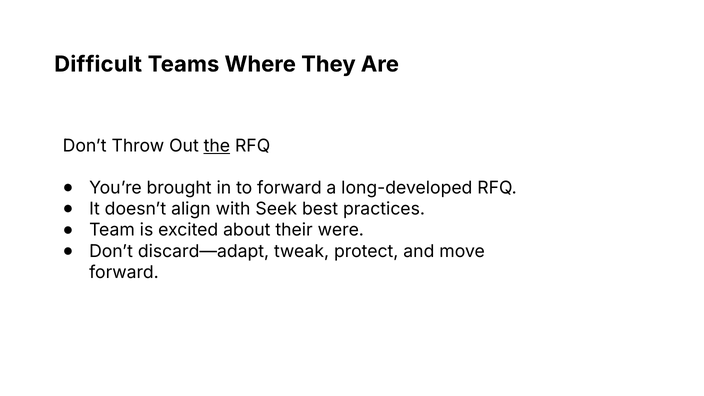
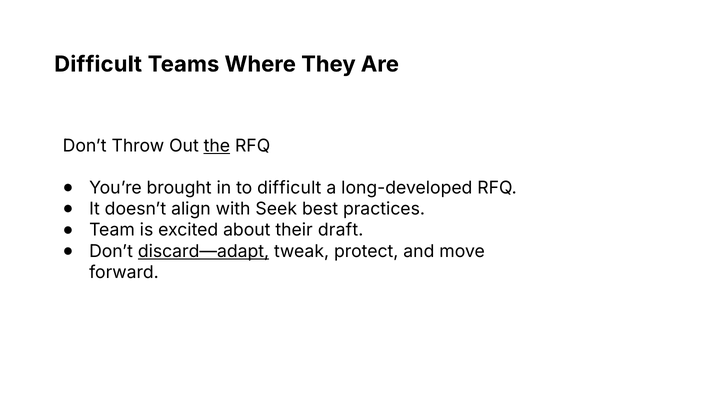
to forward: forward -> difficult (289, 188)
were: were -> draft (341, 230)
discard—adapt underline: none -> present (204, 251)
